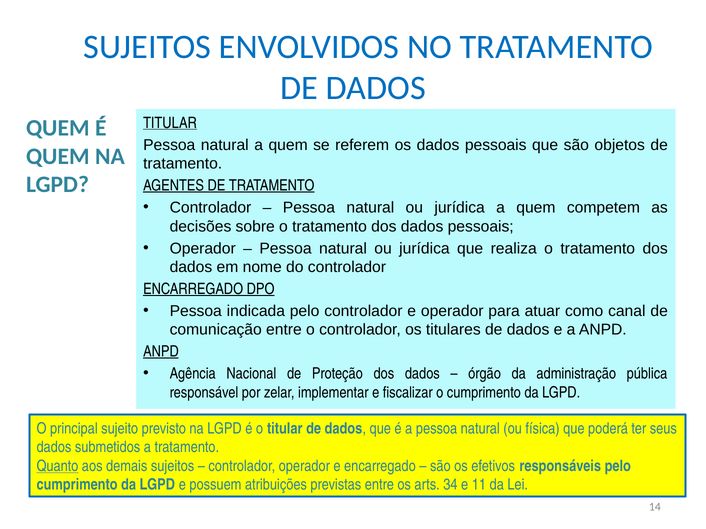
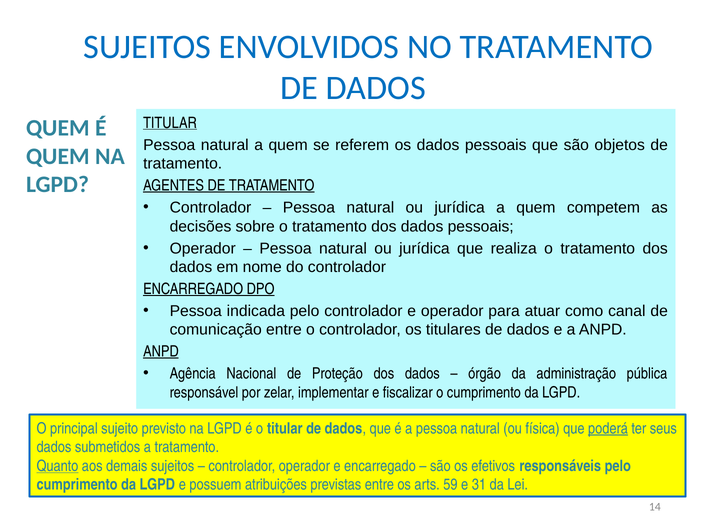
poderá underline: none -> present (608, 429)
34: 34 -> 59 (450, 485)
11: 11 -> 31 (479, 485)
